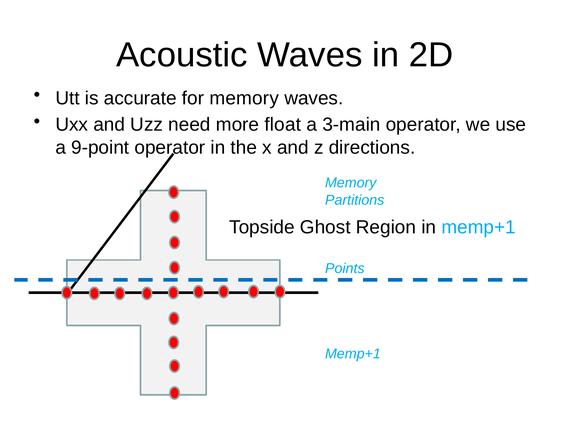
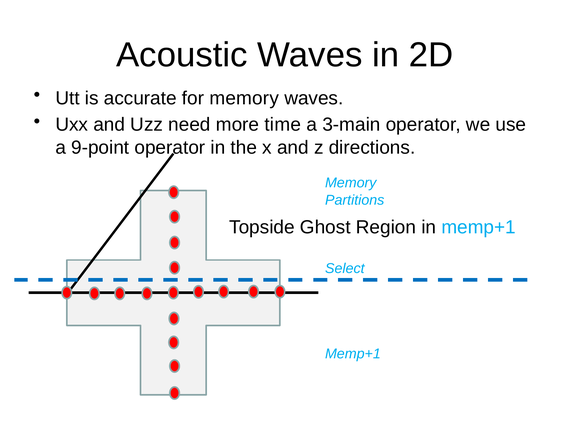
float: float -> time (283, 125)
Points: Points -> Select (345, 269)
